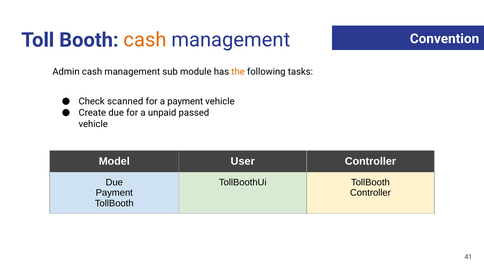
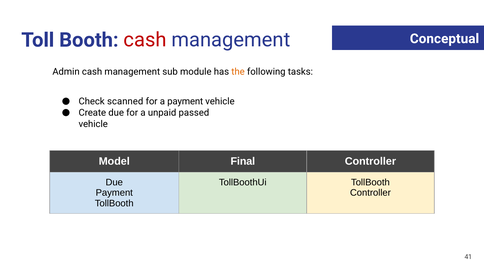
cash colour: orange -> red (145, 40)
Convention: Convention -> Conceptual (444, 39)
User: User -> Final (243, 162)
